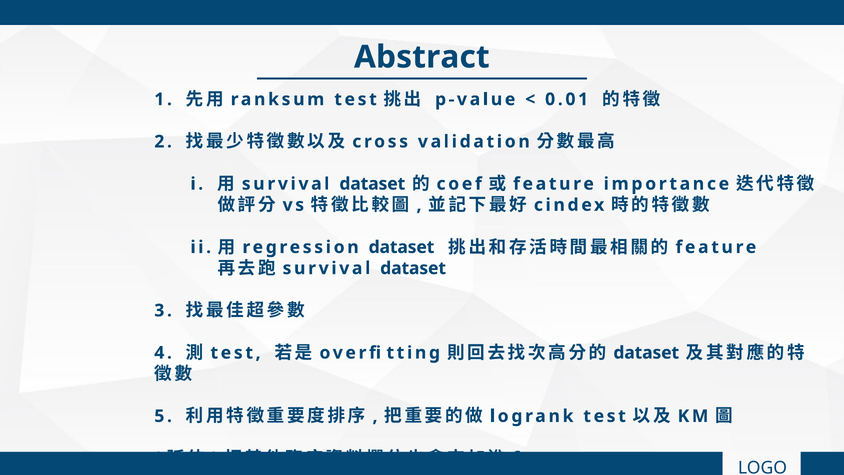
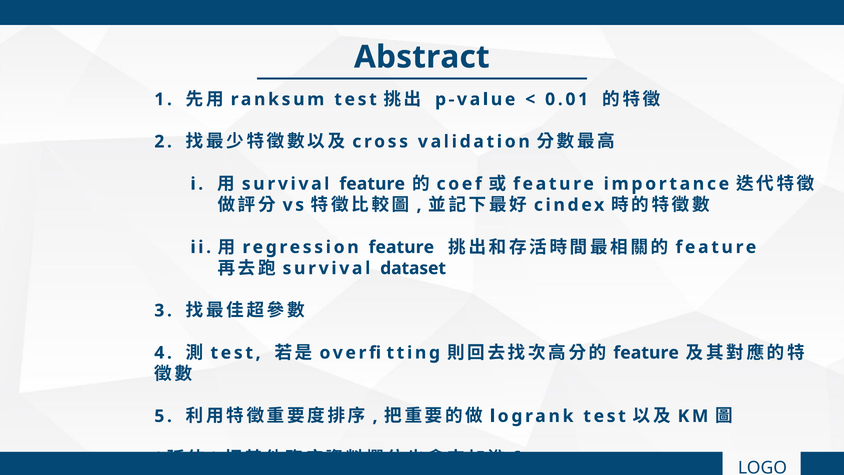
dataset: dataset -> feature (372, 184)
dataset: dataset -> feature (401, 247)
dataset: dataset -> feature (646, 353)
